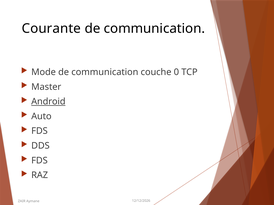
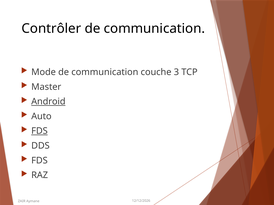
Courante: Courante -> Contrôler (51, 29)
0: 0 -> 3 (176, 72)
FDS underline: none -> present (39, 131)
